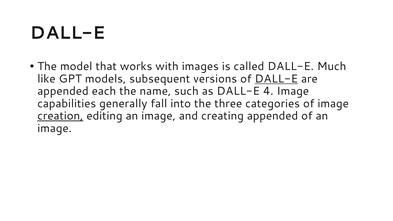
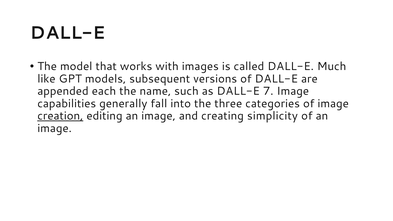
DALL-E underline: present -> none (276, 79)
4: 4 -> 7 (268, 91)
creating appended: appended -> simplicity (272, 116)
